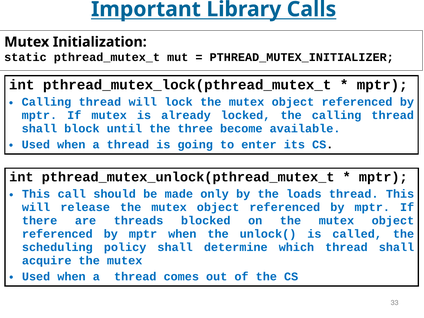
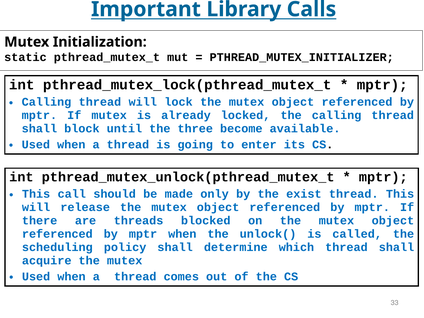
loads: loads -> exist (304, 194)
